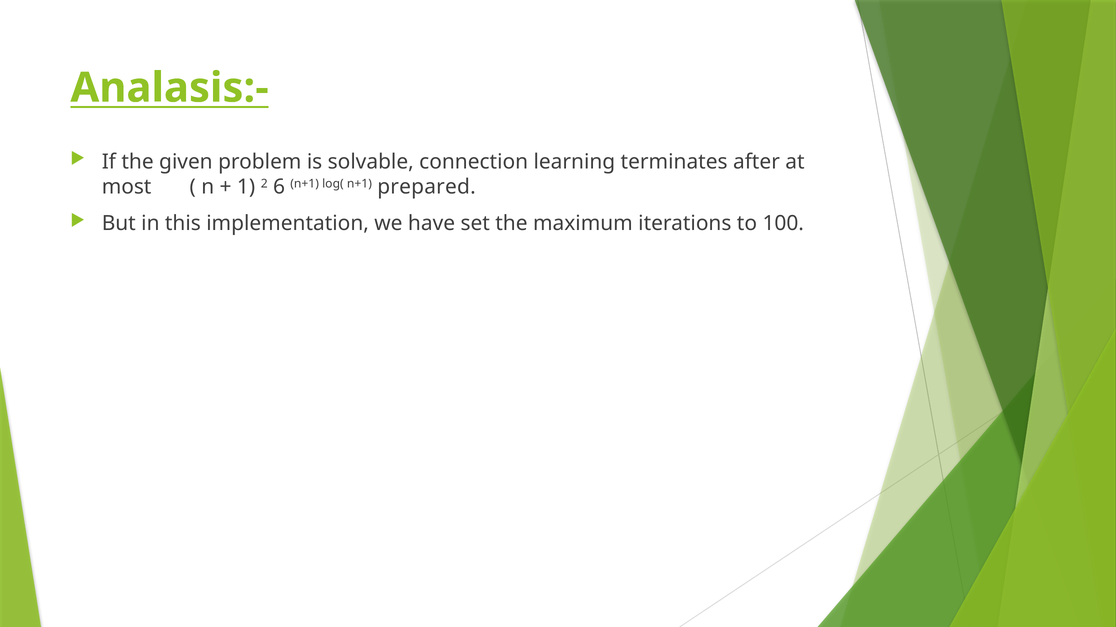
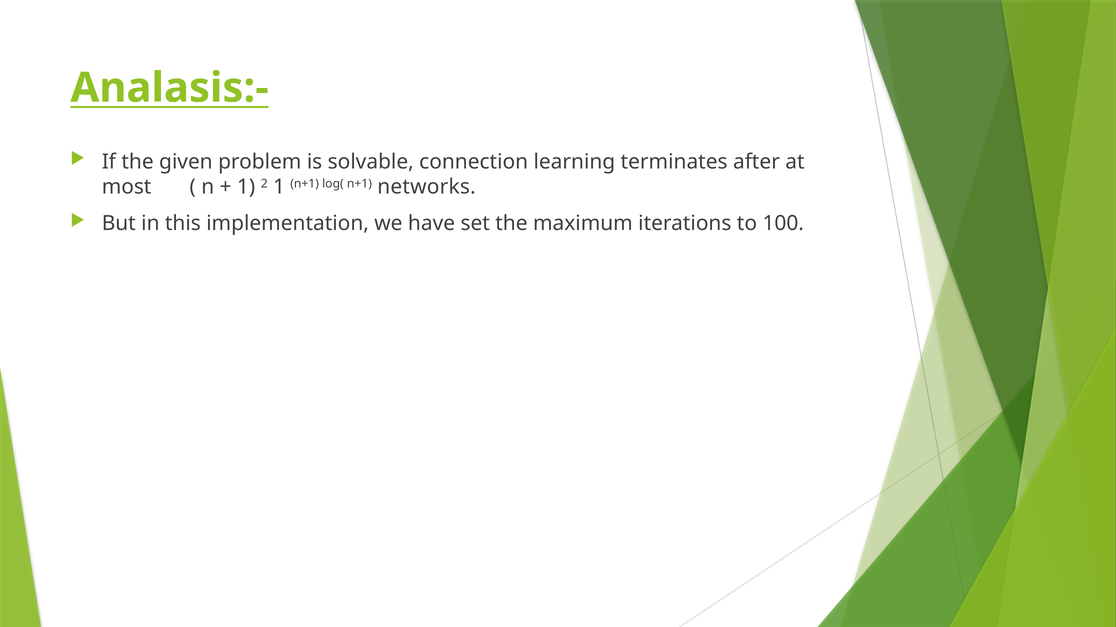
2 6: 6 -> 1 (279, 187)
prepared: prepared -> networks (427, 187)
